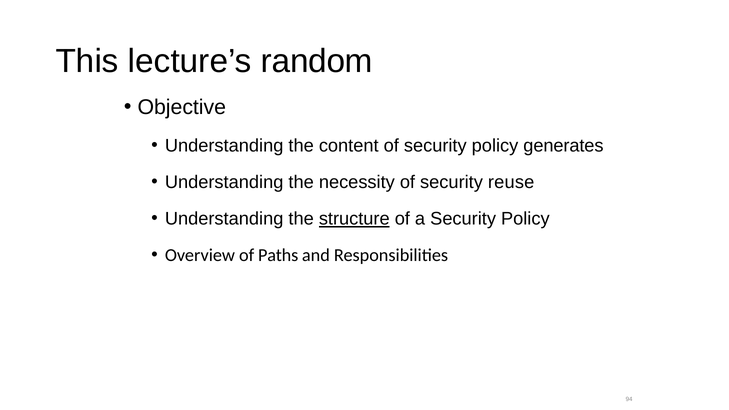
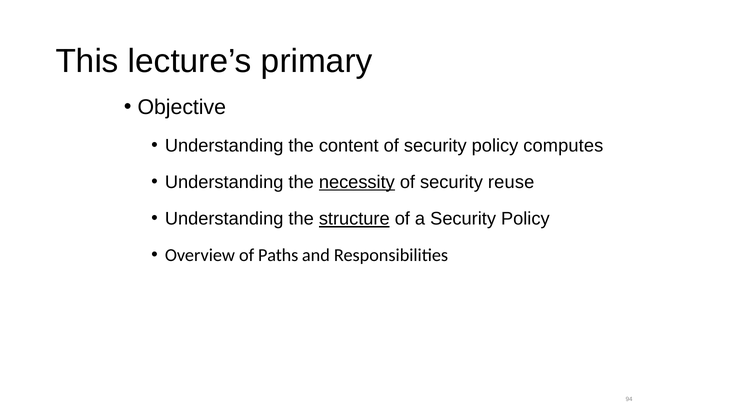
random: random -> primary (317, 61)
generates: generates -> computes (563, 146)
necessity underline: none -> present (357, 182)
